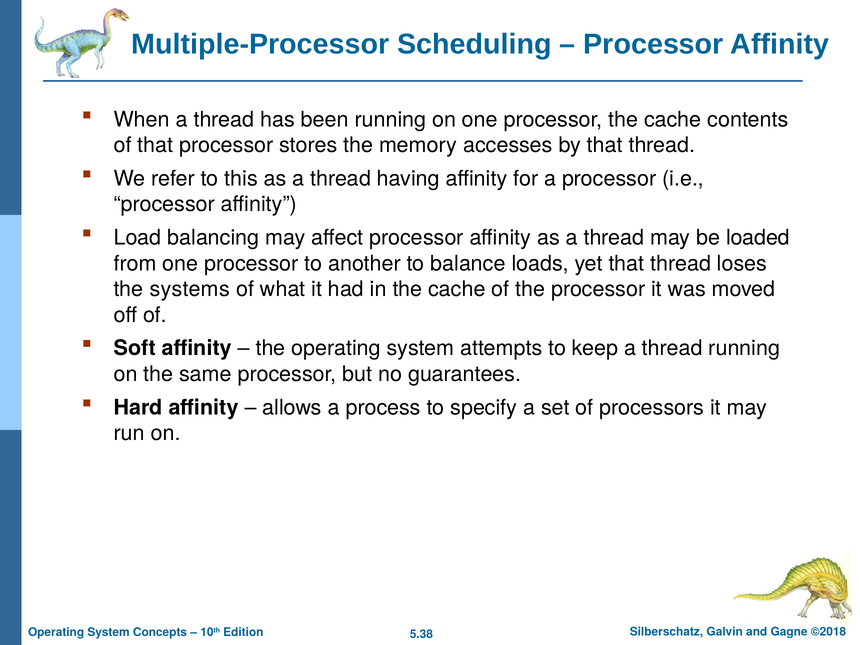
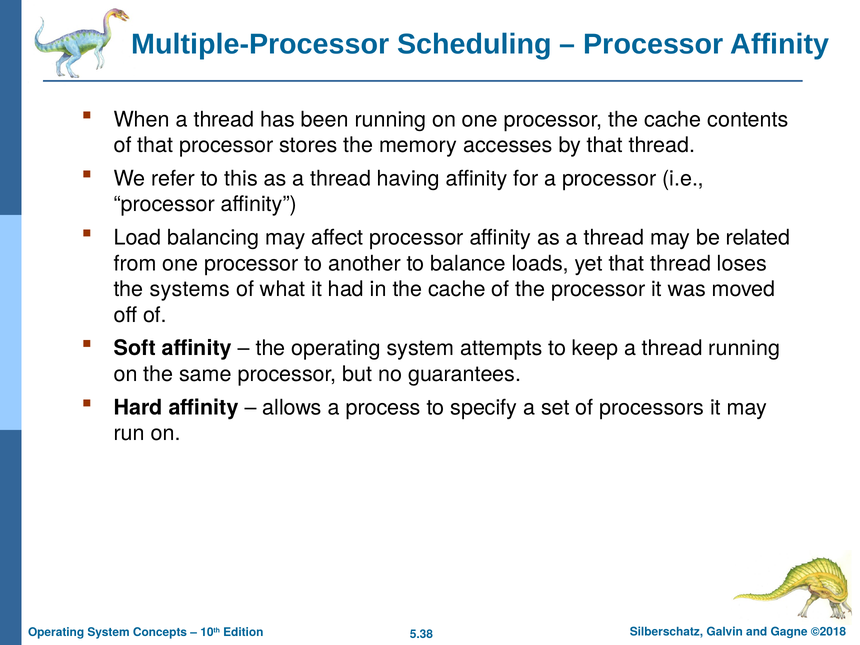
loaded: loaded -> related (758, 238)
